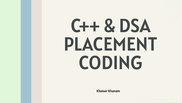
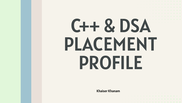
CODING: CODING -> PROFILE (111, 63)
